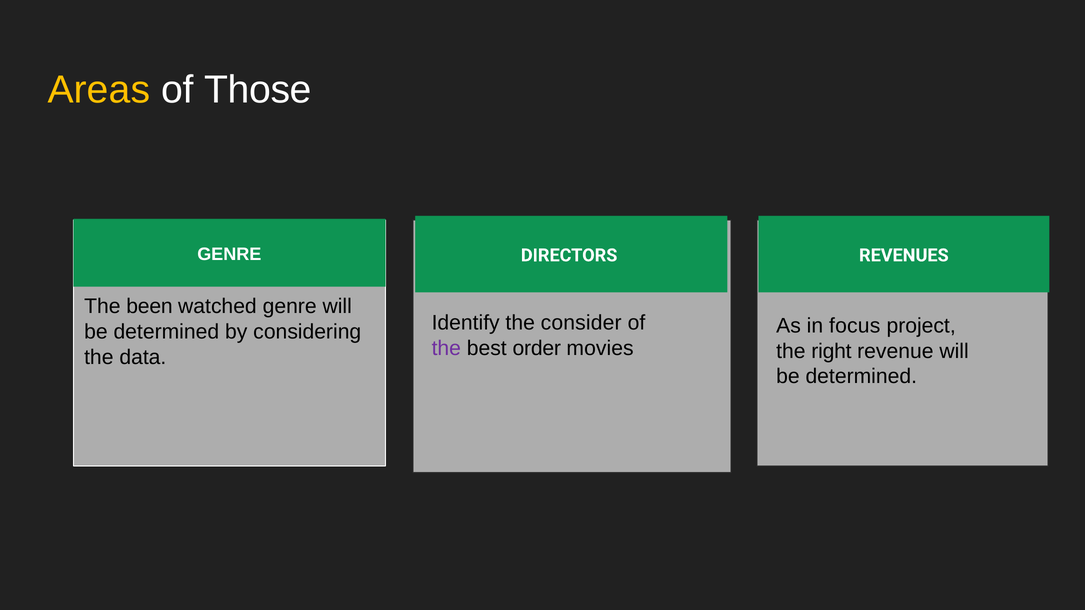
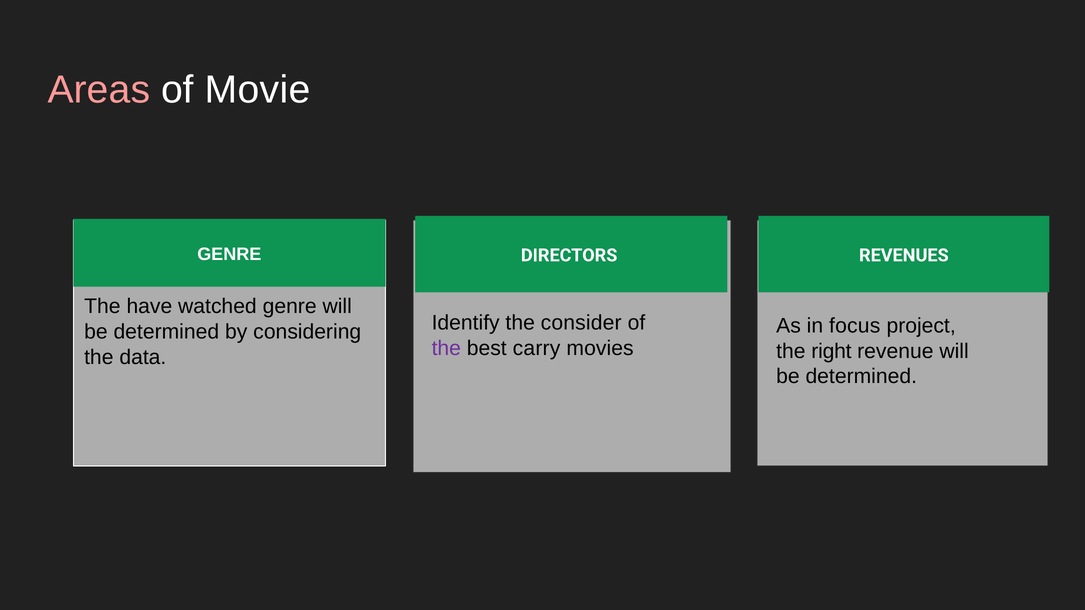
Areas colour: yellow -> pink (99, 90)
Those: Those -> Movie (258, 90)
been: been -> have (149, 307)
order: order -> carry (537, 348)
